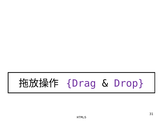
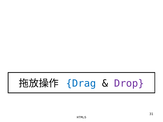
Drag colour: purple -> blue (81, 84)
